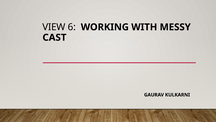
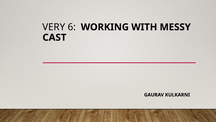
VIEW: VIEW -> VERY (54, 27)
